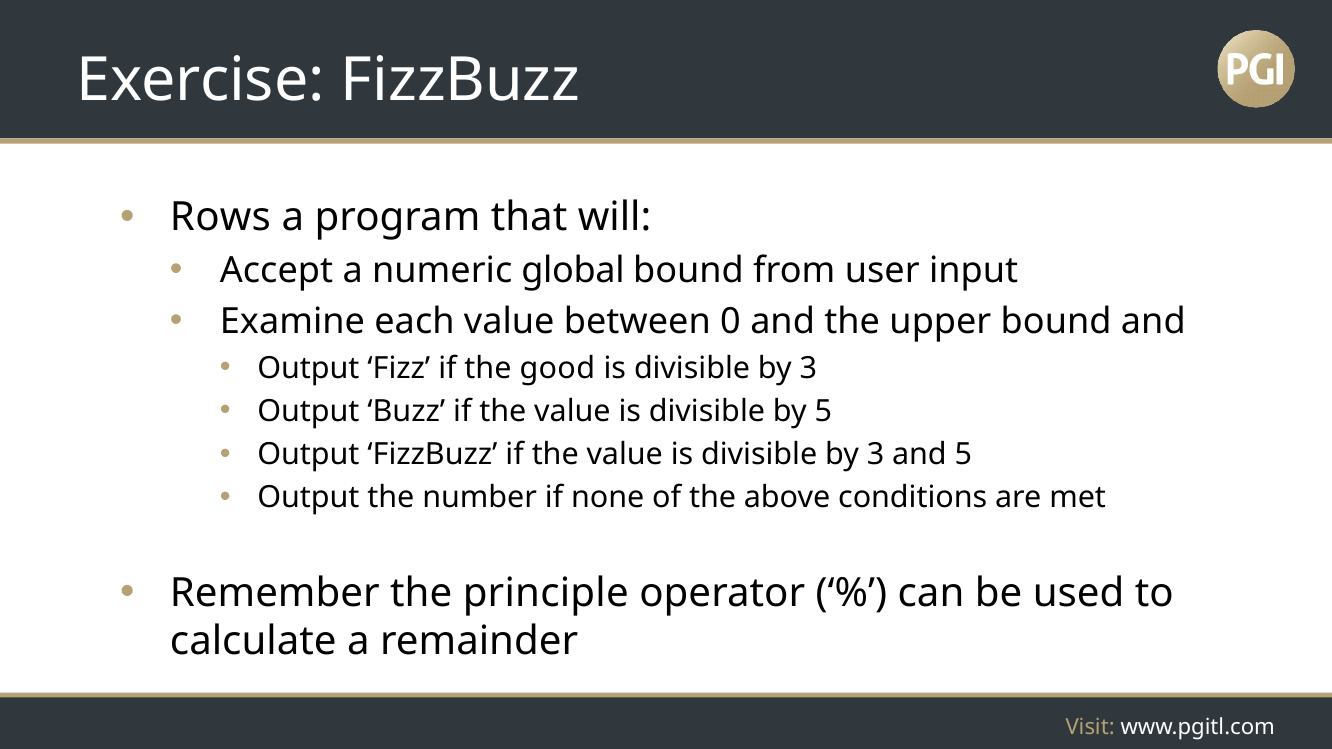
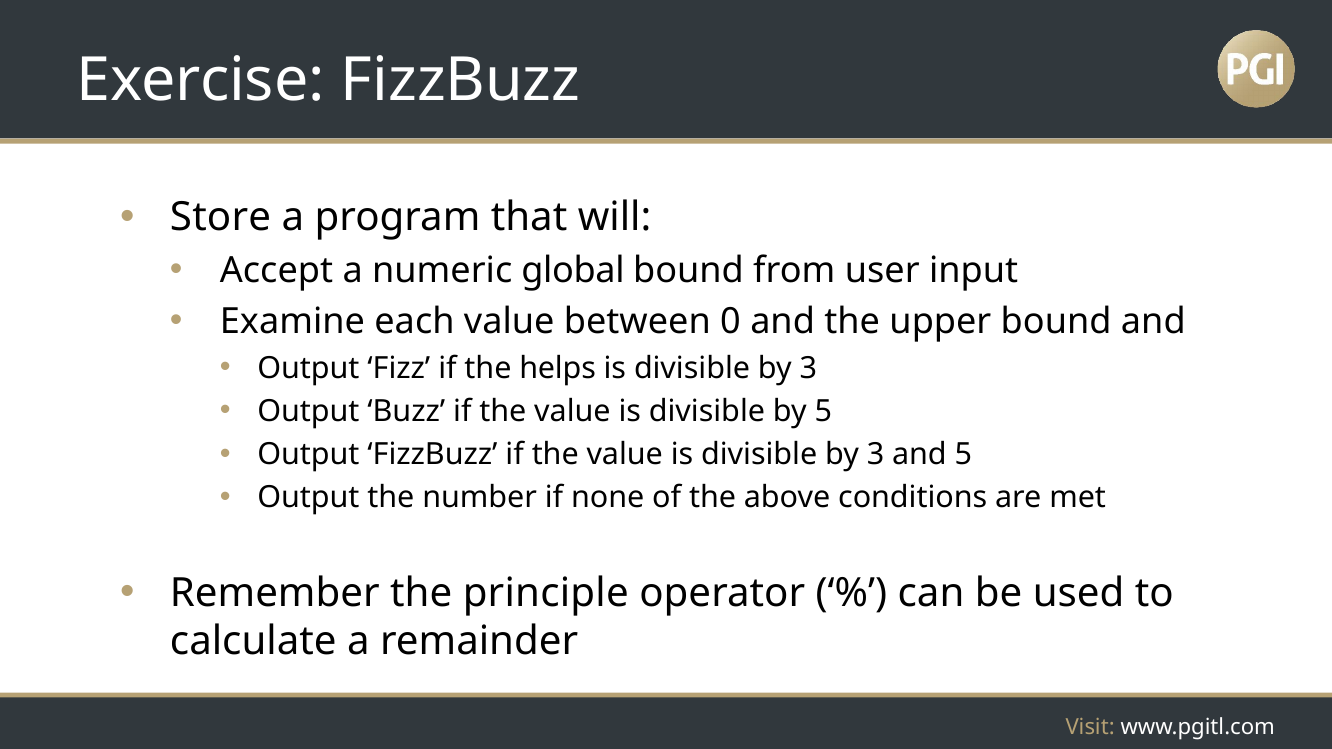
Rows: Rows -> Store (221, 218)
good: good -> helps (558, 368)
